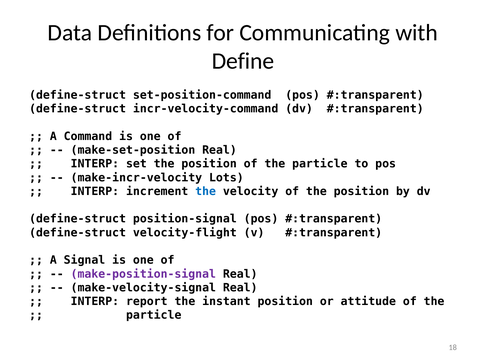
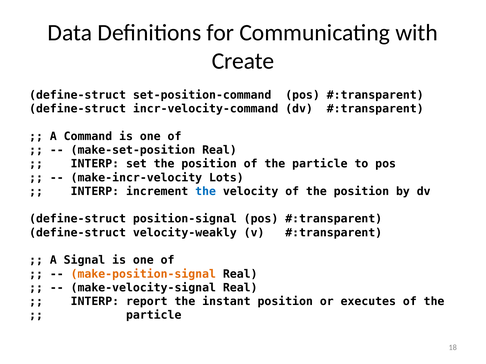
Define: Define -> Create (243, 61)
velocity-flight: velocity-flight -> velocity-weakly (185, 233)
make-position-signal colour: purple -> orange (143, 274)
attitude: attitude -> executes (368, 302)
